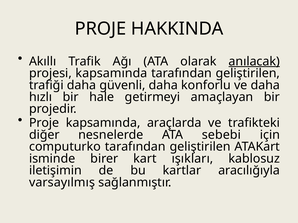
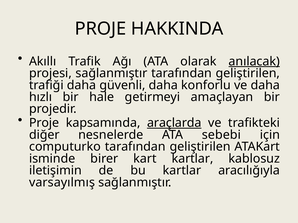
projesi kapsamında: kapsamında -> sağlanmıştır (111, 73)
araçlarda underline: none -> present (174, 123)
kart ışıkları: ışıkları -> kartlar (193, 159)
